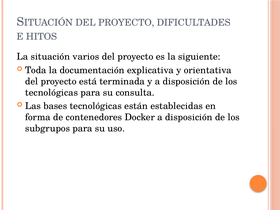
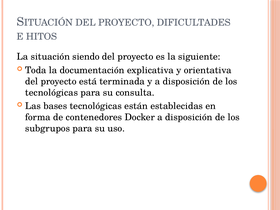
varios: varios -> siendo (86, 57)
